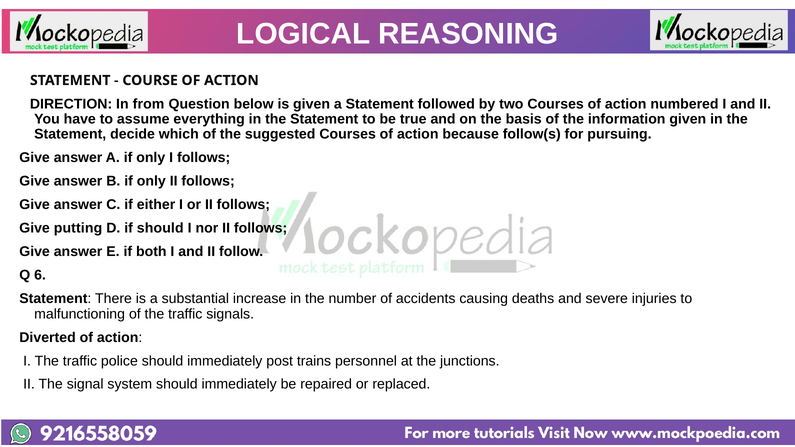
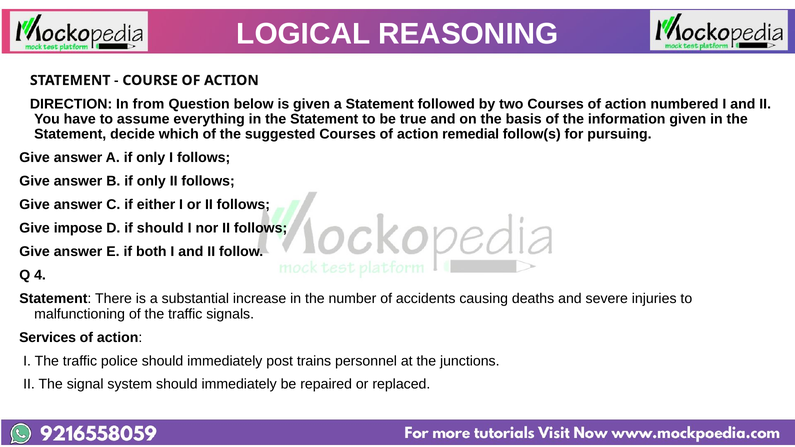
because: because -> remedial (471, 134)
putting: putting -> impose (78, 228)
6: 6 -> 4 (40, 275)
Diverted: Diverted -> Services (48, 338)
